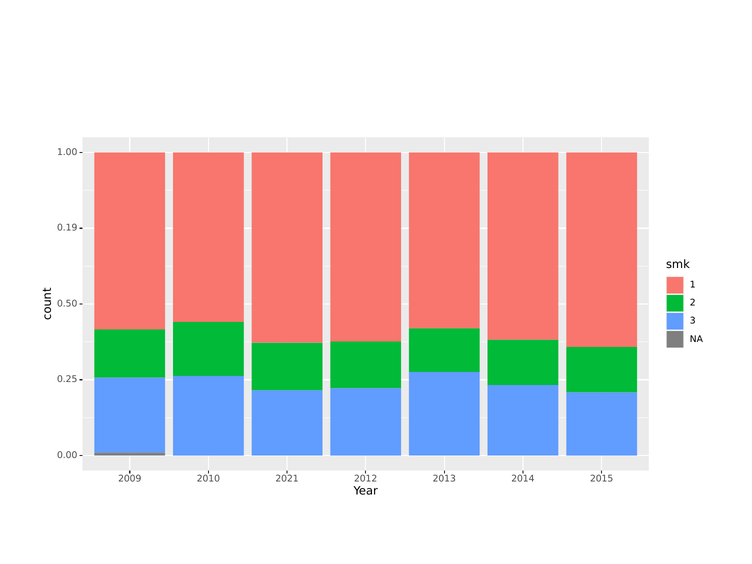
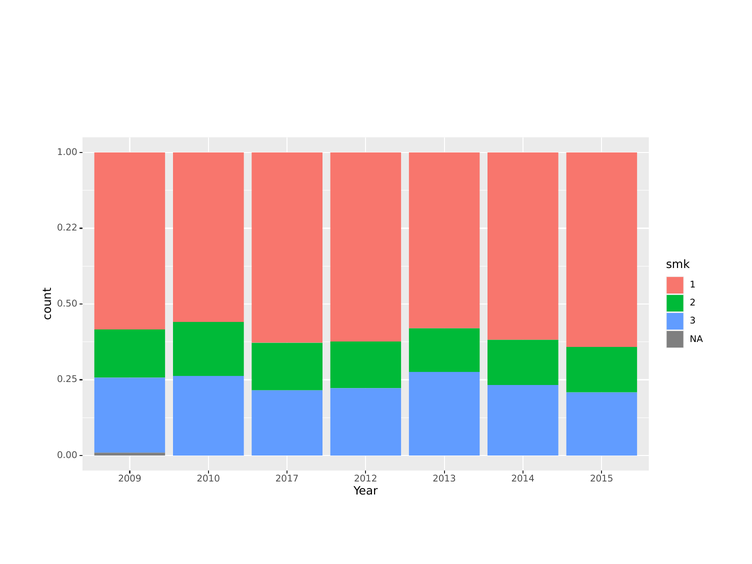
0.19: 0.19 -> 0.22 (67, 228)
2021: 2021 -> 2017 (287, 479)
